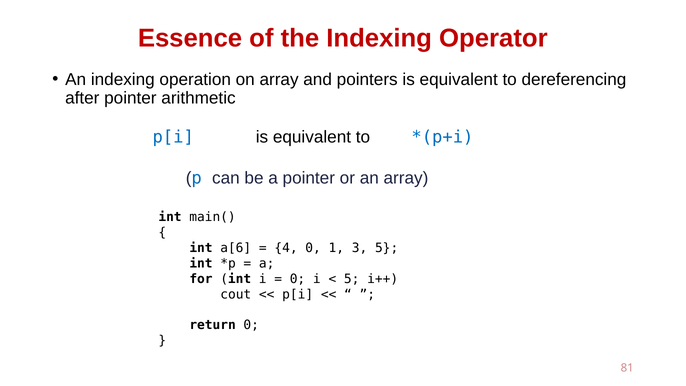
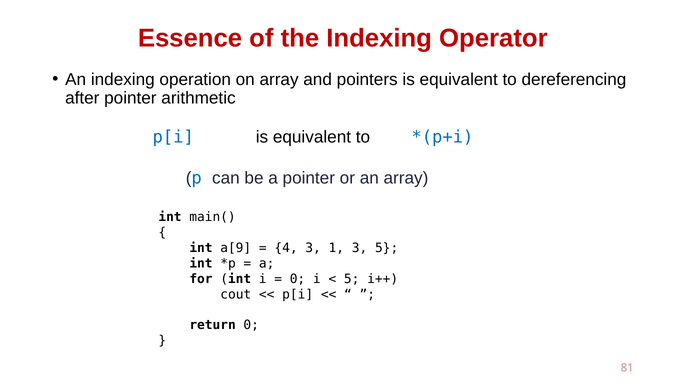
a[6: a[6 -> a[9 (236, 248)
4 0: 0 -> 3 (313, 248)
